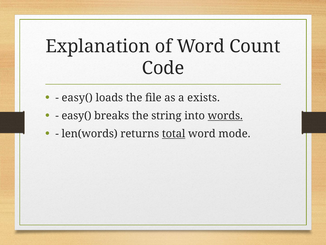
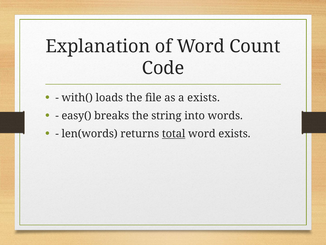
easy(: easy( -> with( (77, 98)
words underline: present -> none (225, 116)
word mode: mode -> exists (234, 134)
